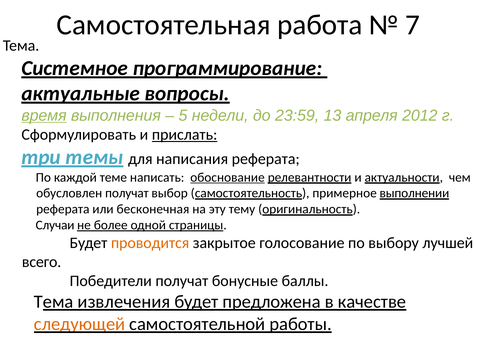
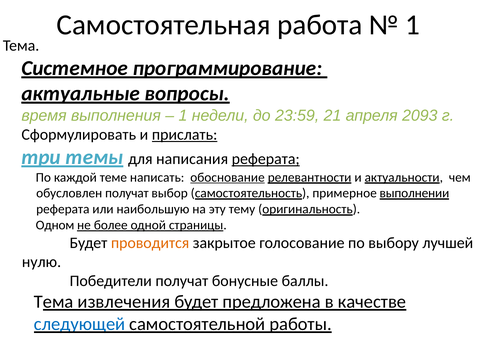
7: 7 -> 1 (413, 25)
время underline: present -> none (44, 115)
5: 5 -> 1 (183, 115)
13: 13 -> 21 (332, 115)
2012: 2012 -> 2093 (420, 115)
реферата underline: none -> present (266, 159)
бесконечная: бесконечная -> наибольшую (153, 209)
Случаи: Случаи -> Одном (55, 225)
всего: всего -> нулю (42, 262)
следующей colour: orange -> blue (80, 324)
